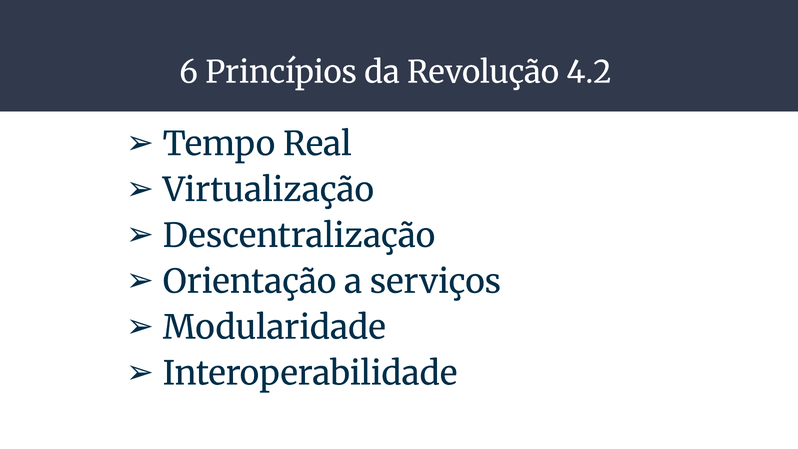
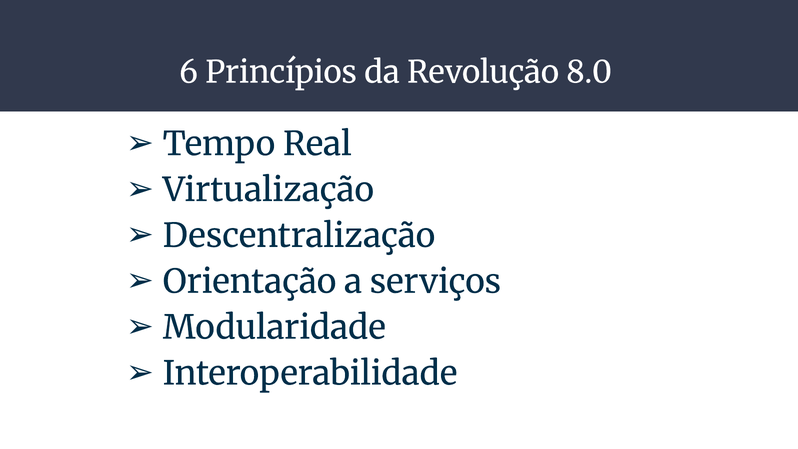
4.2: 4.2 -> 8.0 (589, 72)
